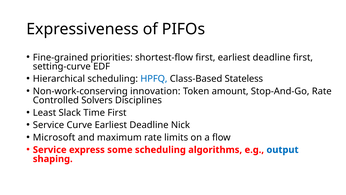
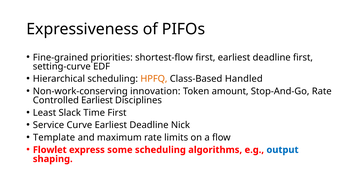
HPFQ colour: blue -> orange (154, 79)
Stateless: Stateless -> Handled (244, 79)
Controlled Solvers: Solvers -> Earliest (97, 100)
Microsoft: Microsoft -> Template (54, 137)
Service: Service -> Flowlet (50, 150)
